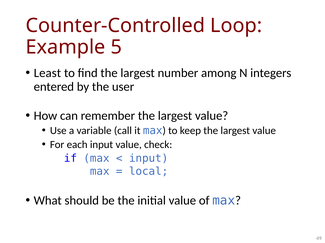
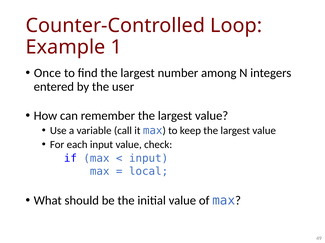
5: 5 -> 1 (116, 47)
Least: Least -> Once (47, 73)
